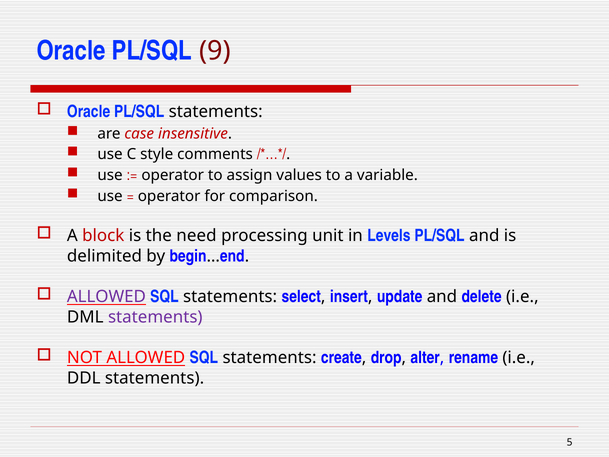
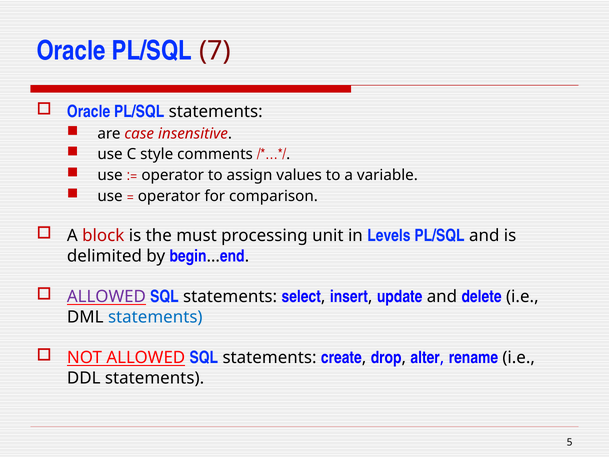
9: 9 -> 7 (215, 51)
need: need -> must (197, 236)
statements colour: purple -> blue (155, 317)
